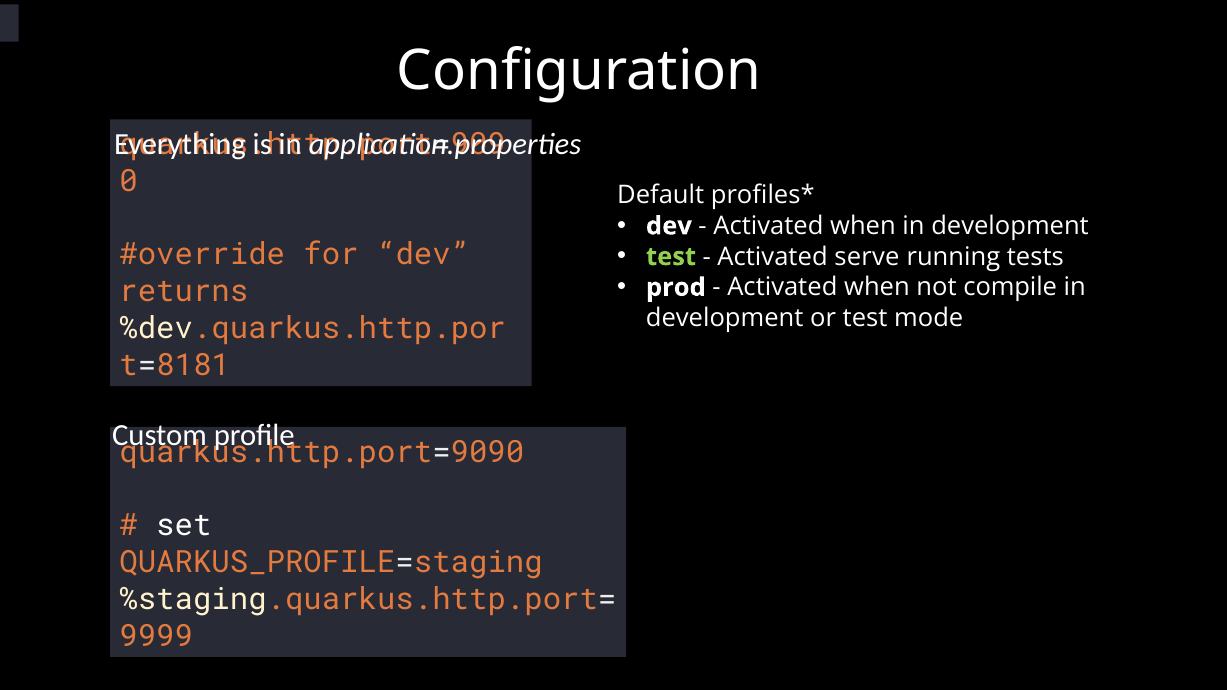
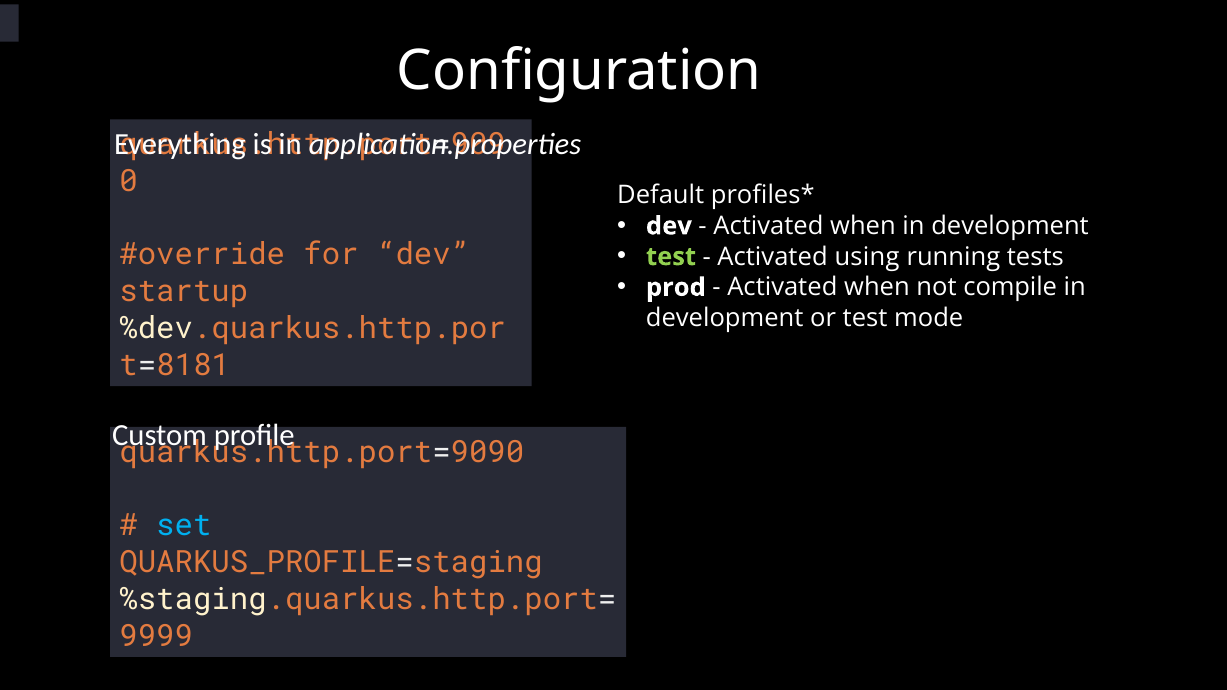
serve: serve -> using (867, 257)
returns: returns -> startup (184, 292)
set colour: white -> light blue (184, 526)
